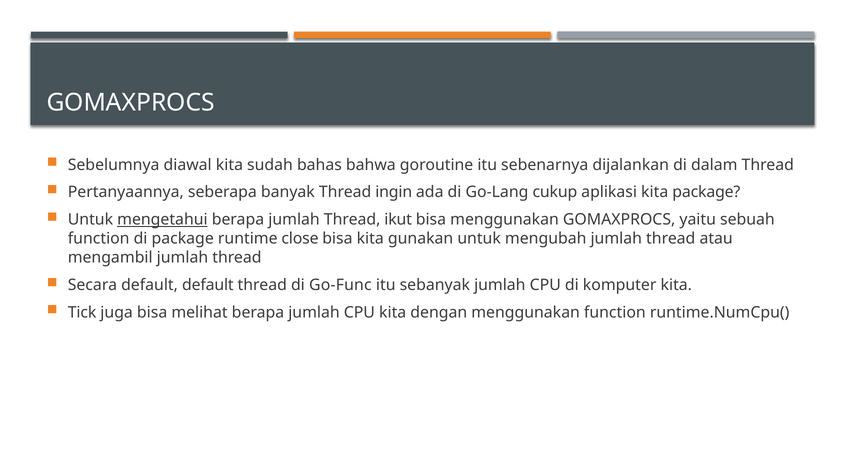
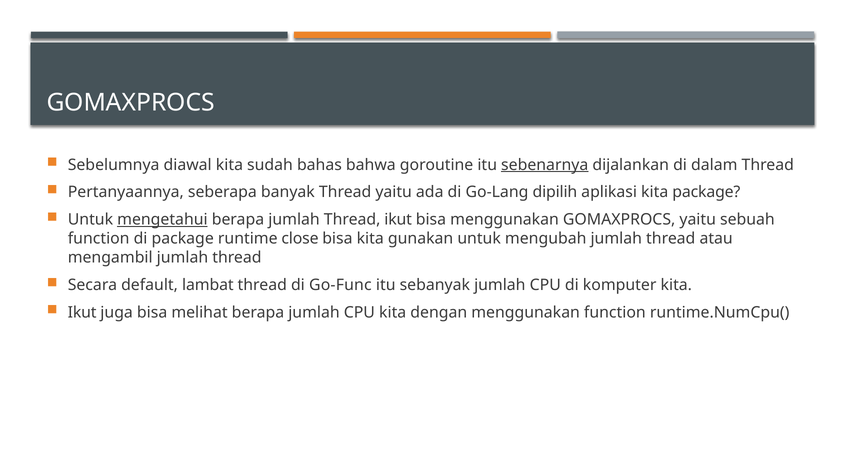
sebenarnya underline: none -> present (545, 165)
Thread ingin: ingin -> yaitu (394, 192)
cukup: cukup -> dipilih (555, 192)
default default: default -> lambat (208, 285)
Tick: Tick -> Ikut (82, 313)
